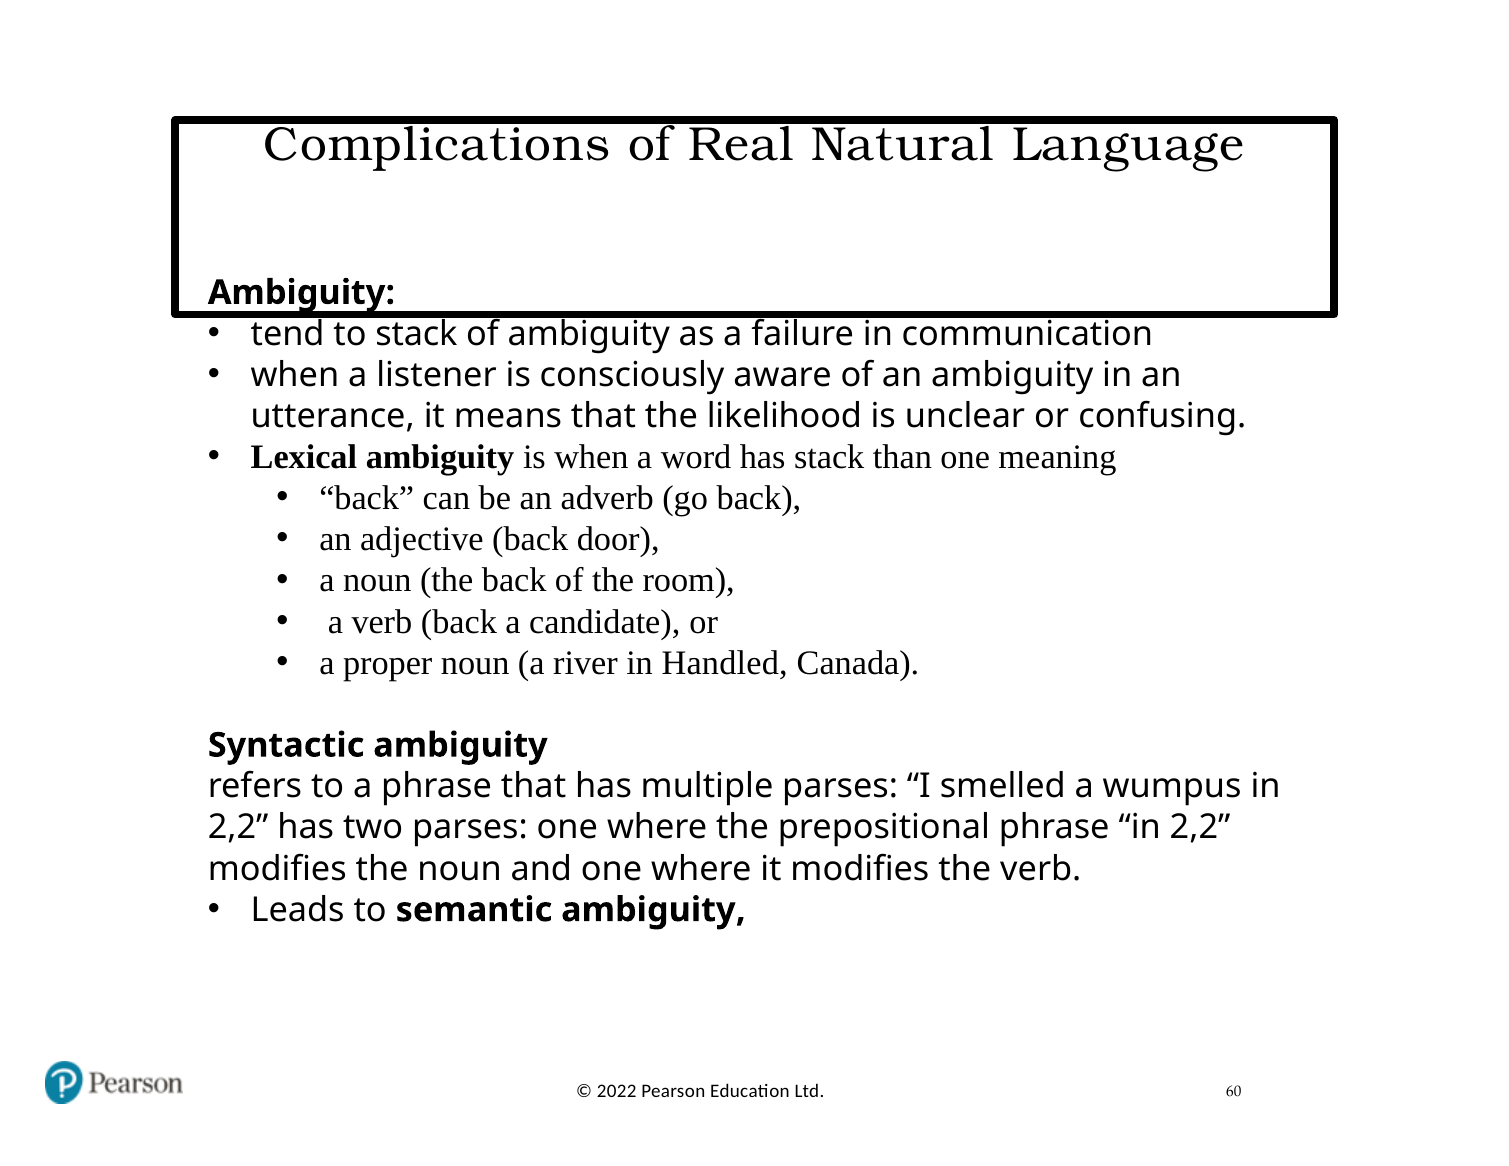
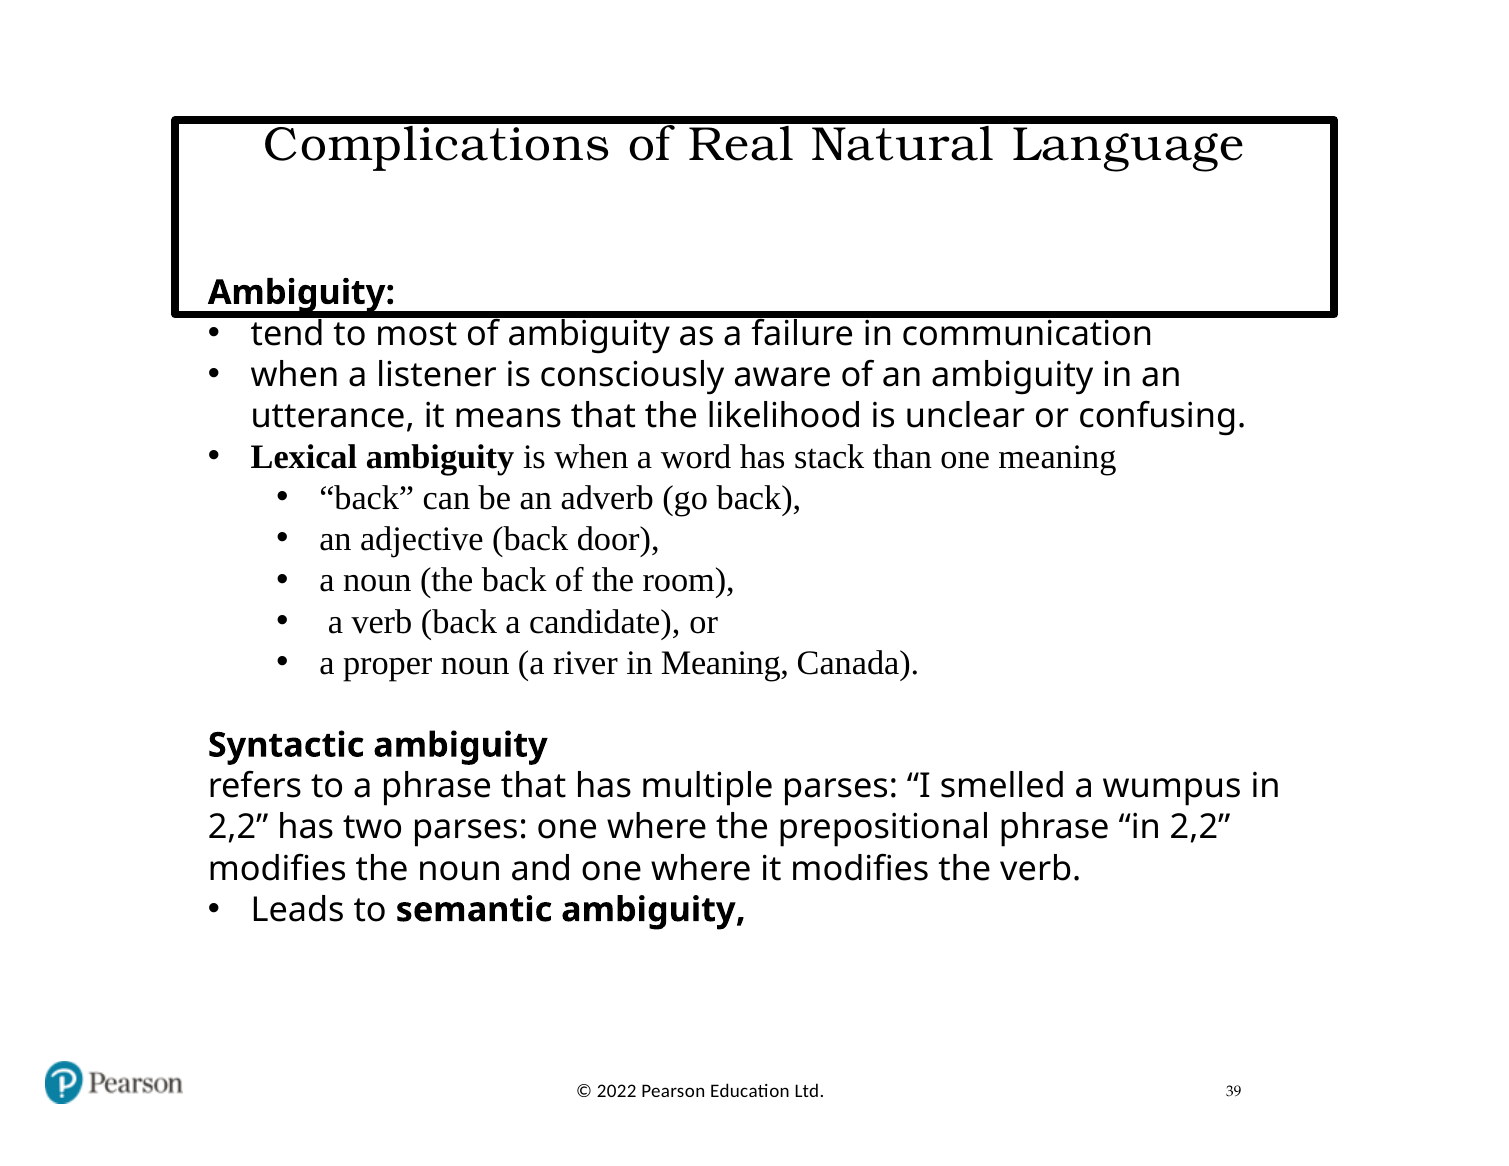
to stack: stack -> most (416, 334)
in Handled: Handled -> Meaning (725, 663)
60: 60 -> 39 (1234, 1091)
